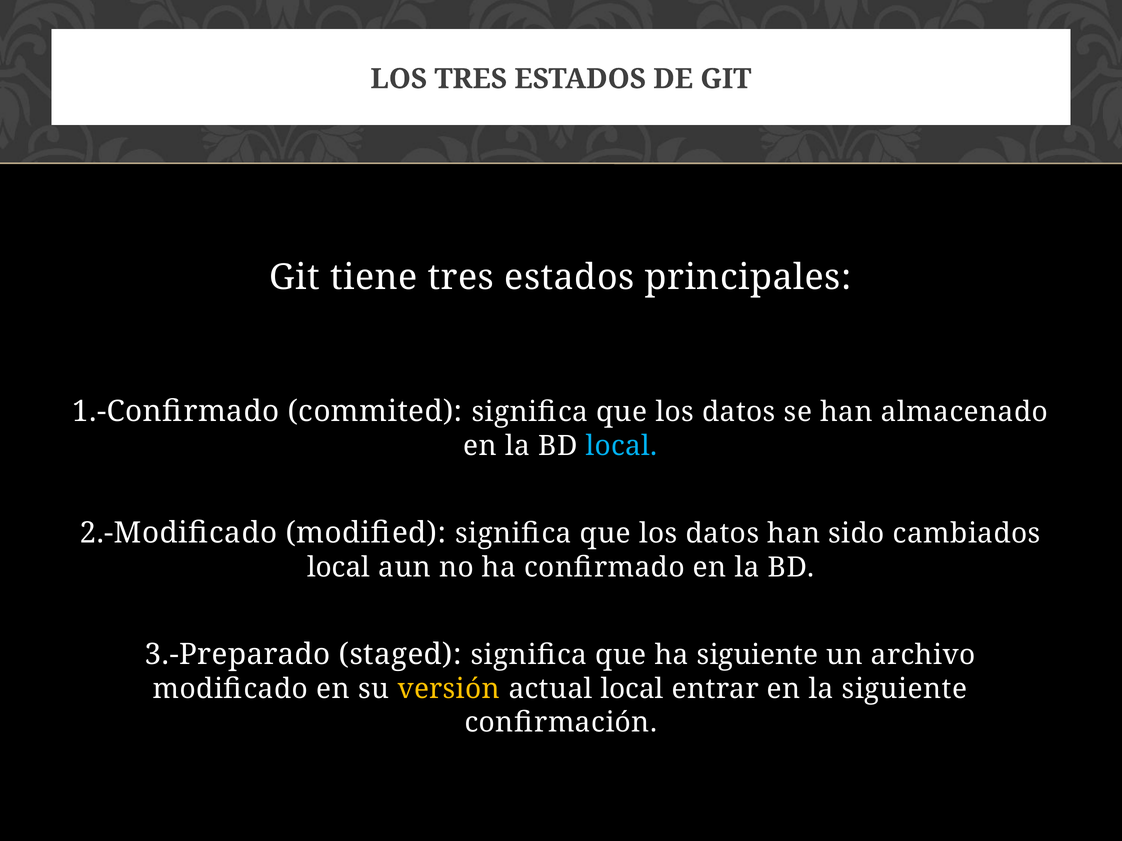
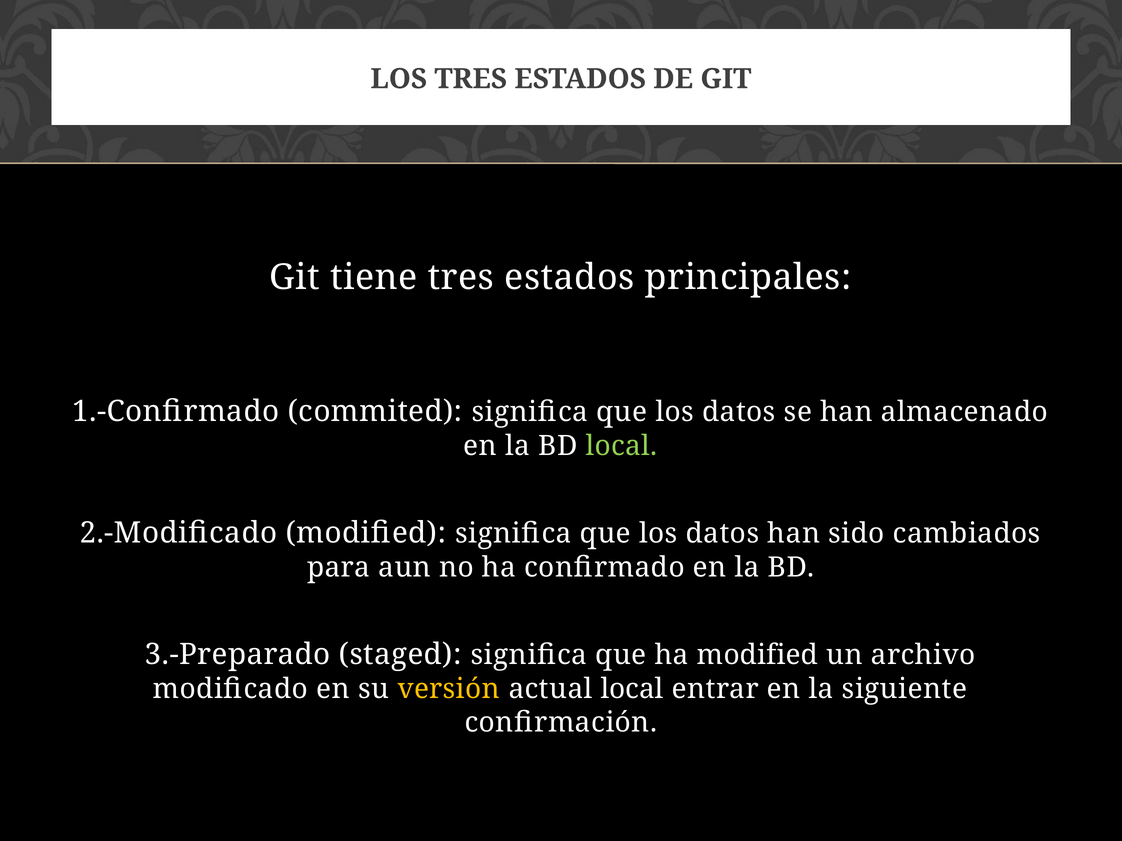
local colour: light blue -> light green (622, 446)
local: local -> para (338, 568)
ha siguiente: siguiente -> modified (757, 655)
